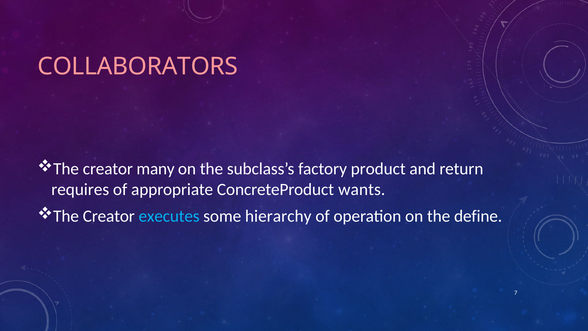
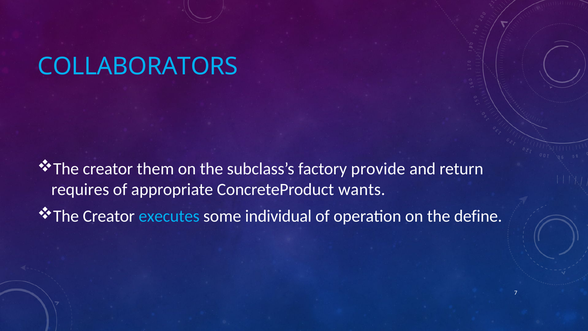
COLLABORATORS colour: pink -> light blue (138, 66)
many: many -> them (155, 169)
product: product -> provide (378, 169)
hierarchy: hierarchy -> individual (278, 216)
